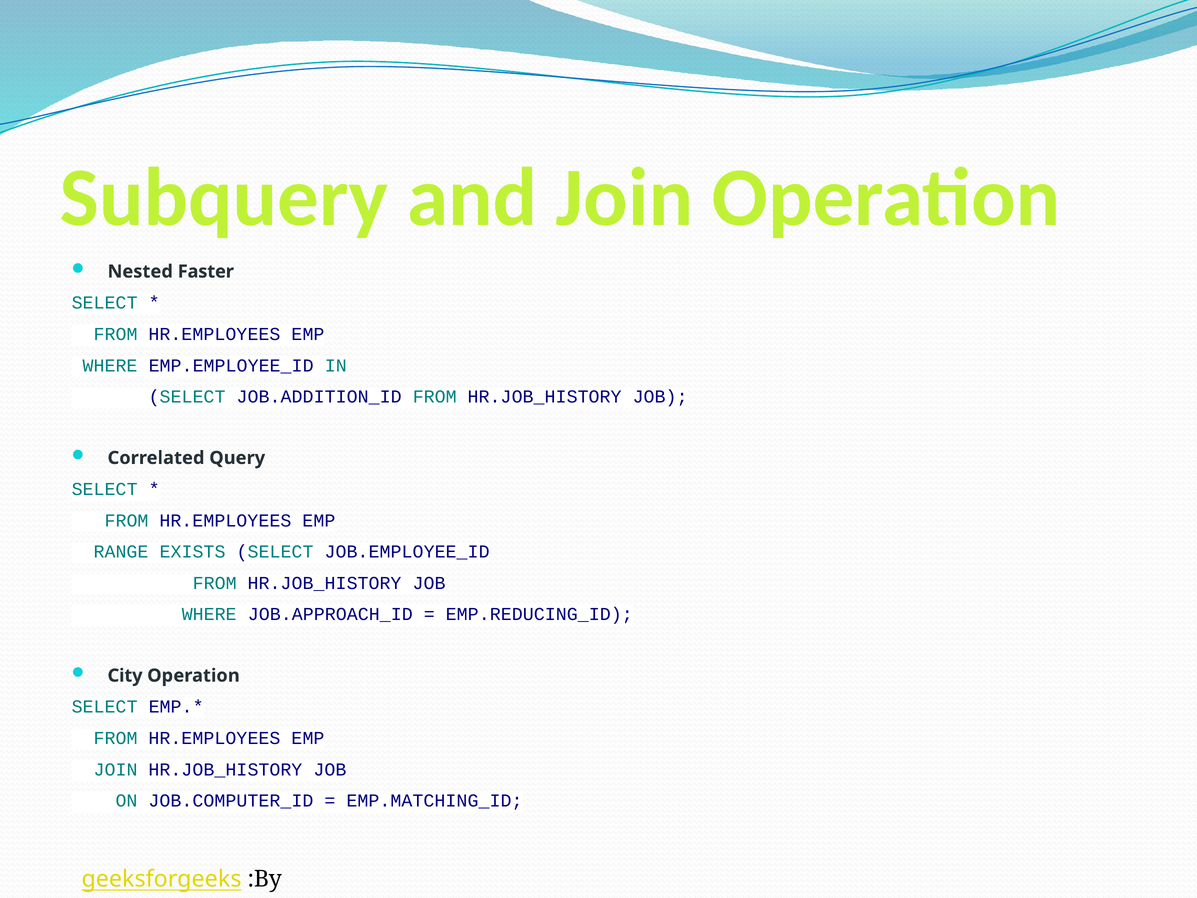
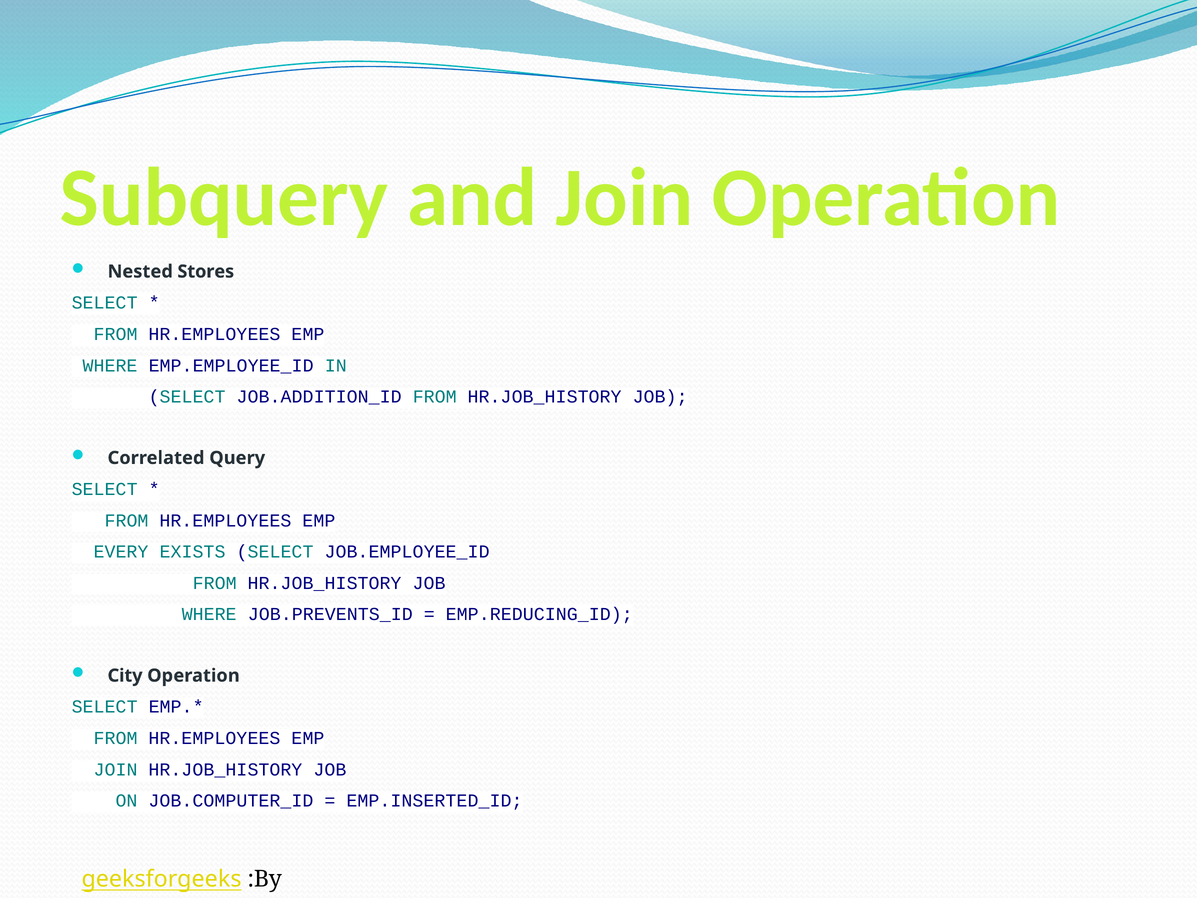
Faster: Faster -> Stores (206, 271)
RANGE: RANGE -> EVERY (121, 552)
JOB.APPROACH_ID: JOB.APPROACH_ID -> JOB.PREVENTS_ID (330, 614)
EMP.MATCHING_ID: EMP.MATCHING_ID -> EMP.INSERTED_ID (434, 801)
